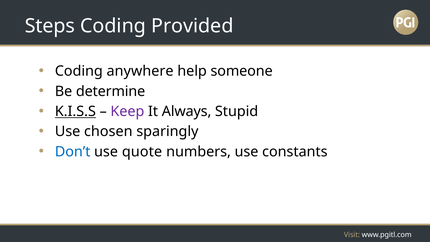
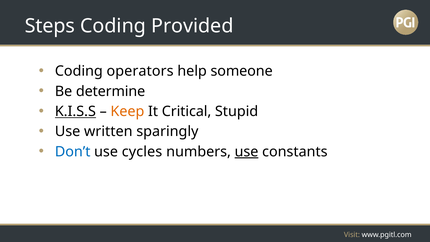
anywhere: anywhere -> operators (140, 71)
Keep colour: purple -> orange (127, 111)
Always: Always -> Critical (187, 111)
chosen: chosen -> written (108, 131)
quote: quote -> cycles (142, 152)
use underline: none -> present (247, 152)
